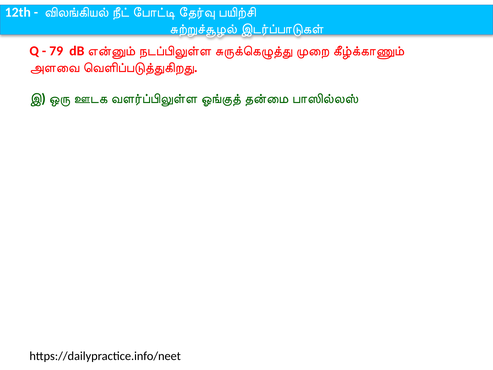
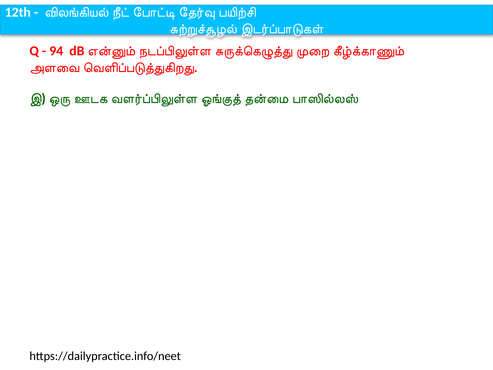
79: 79 -> 94 (56, 51)
